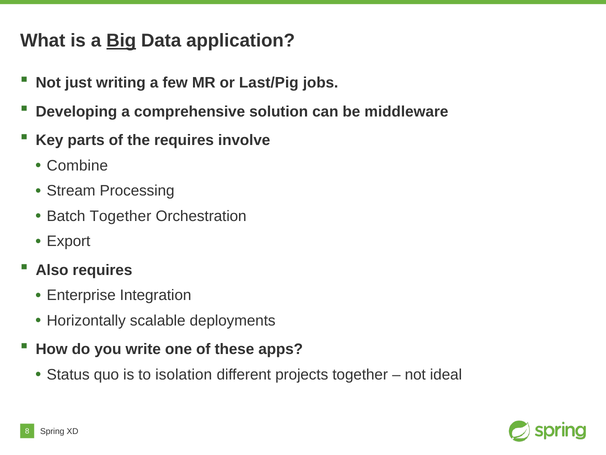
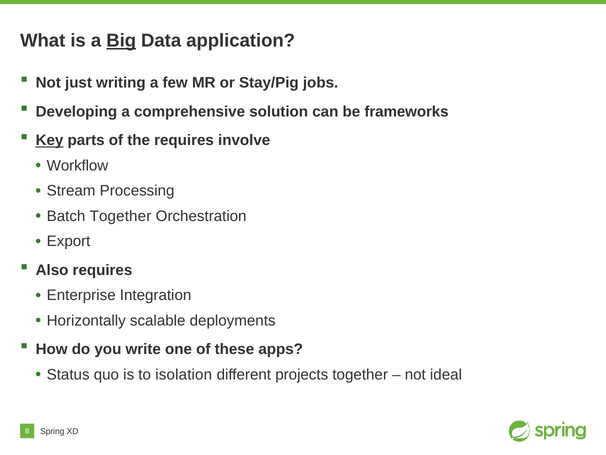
Last/Pig: Last/Pig -> Stay/Pig (269, 83)
middleware: middleware -> frameworks (407, 112)
Key underline: none -> present (50, 140)
Combine: Combine -> Workflow (77, 165)
